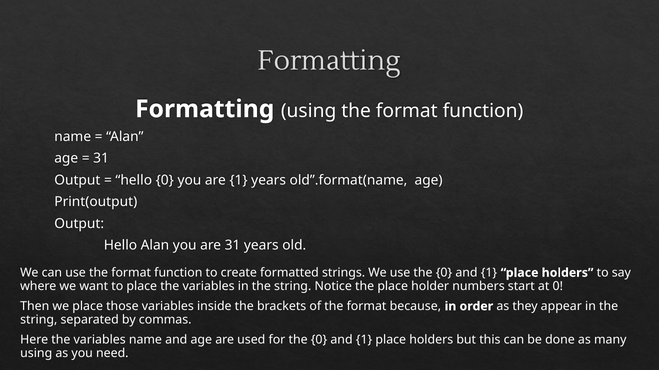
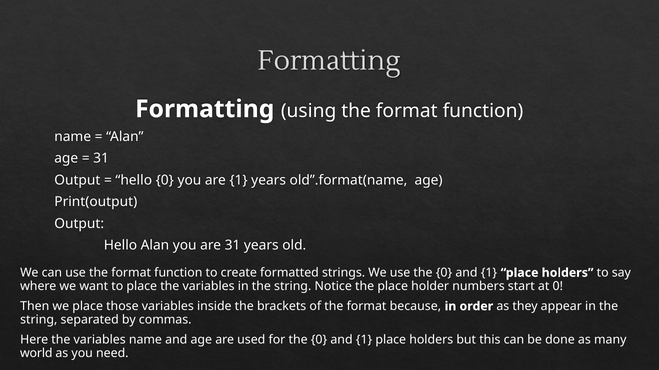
using: using -> world (36, 354)
